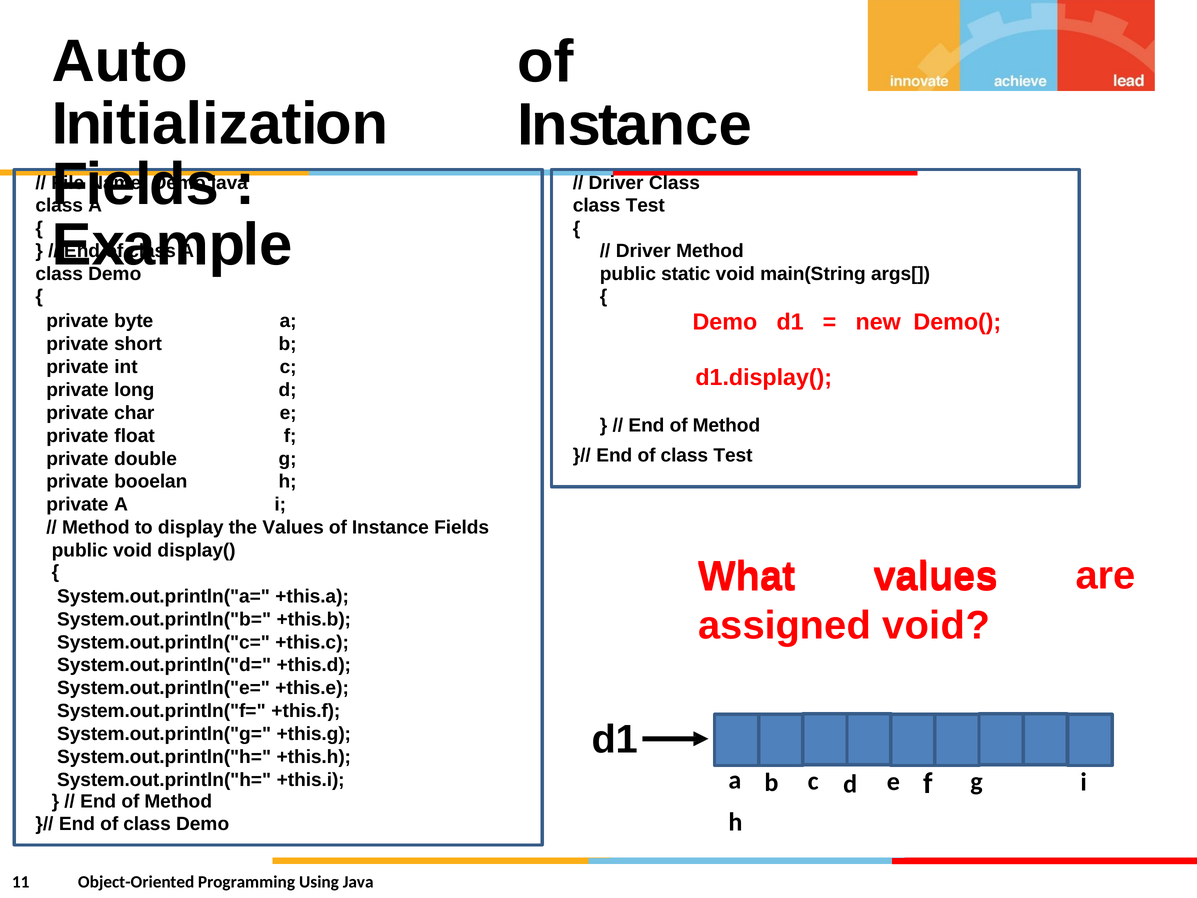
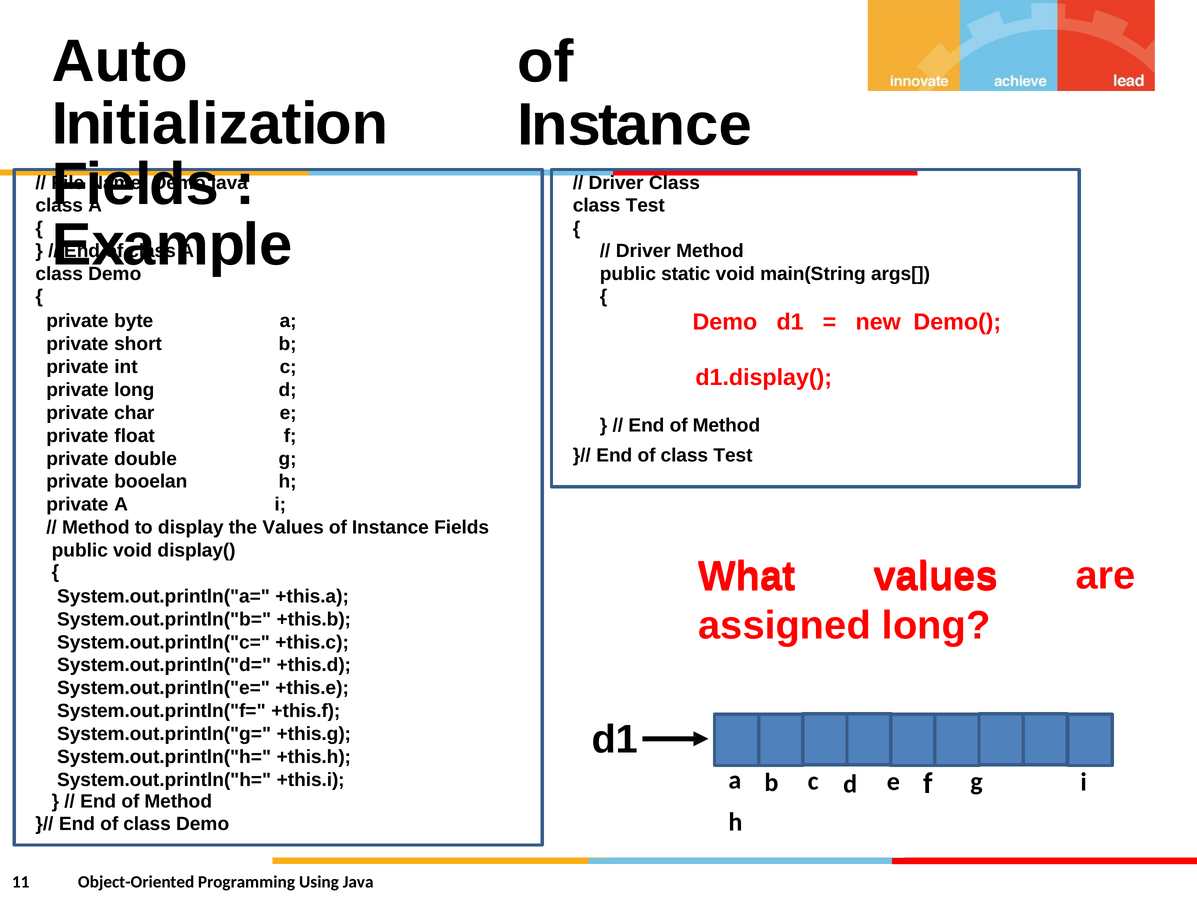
assigned void: void -> long (936, 625)
